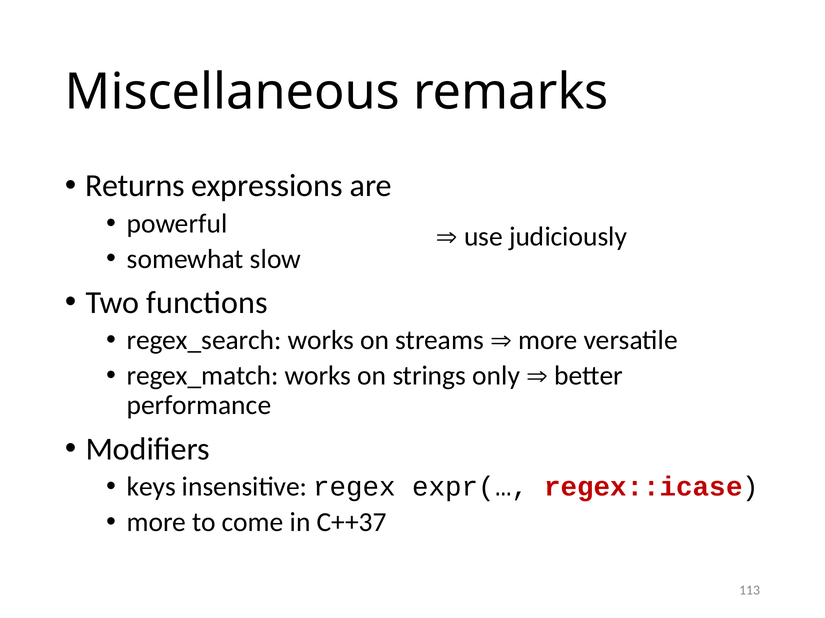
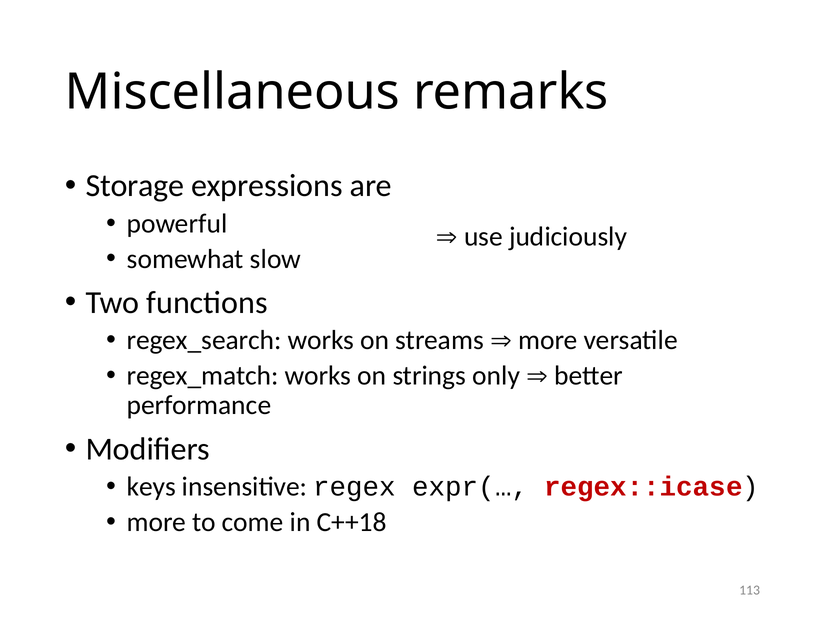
Returns: Returns -> Storage (135, 186)
C++37: C++37 -> C++18 (352, 523)
